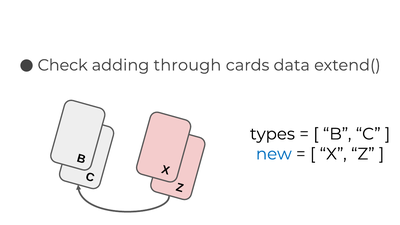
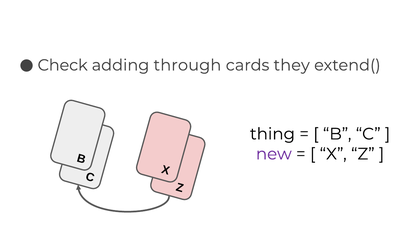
data: data -> they (292, 65)
types: types -> thing (272, 134)
new colour: blue -> purple (274, 154)
